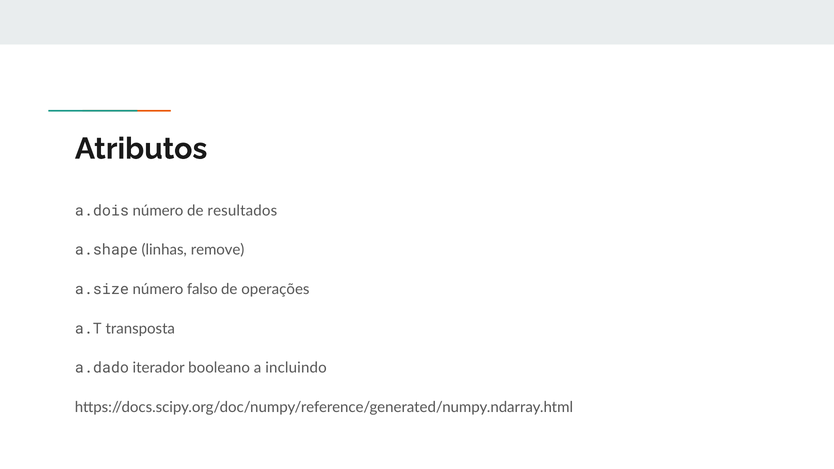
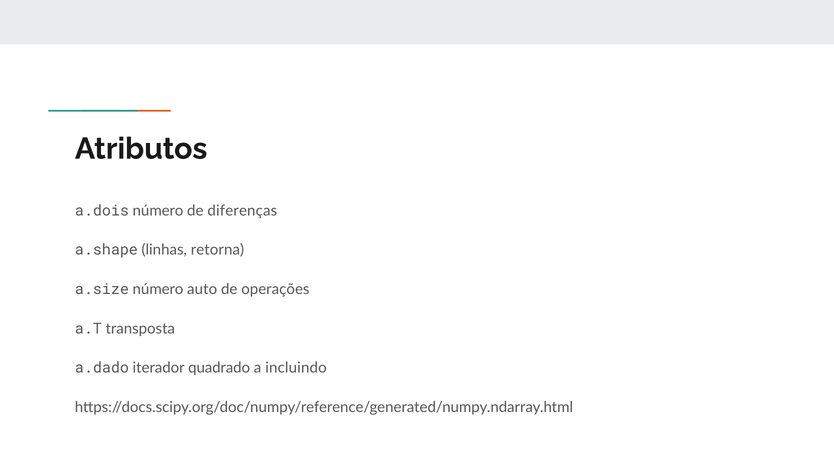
resultados: resultados -> diferenças (242, 211)
remove: remove -> retorna (217, 250)
falso: falso -> auto (202, 289)
booleano: booleano -> quadrado (219, 368)
